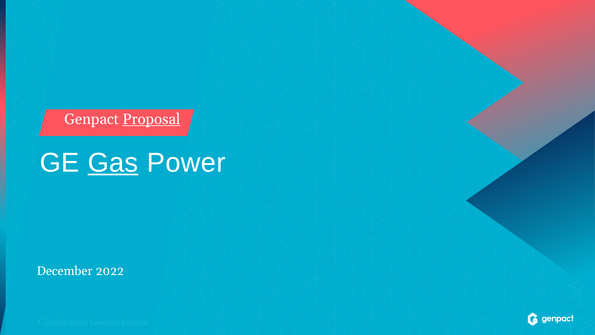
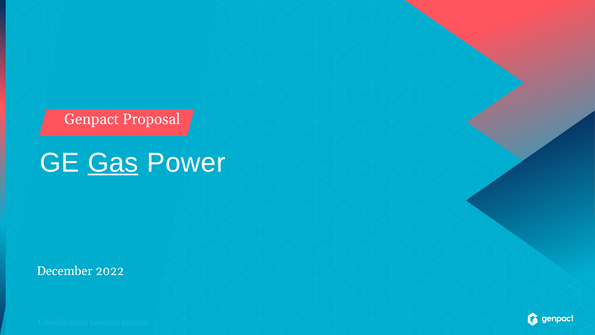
Proposal underline: present -> none (151, 119)
